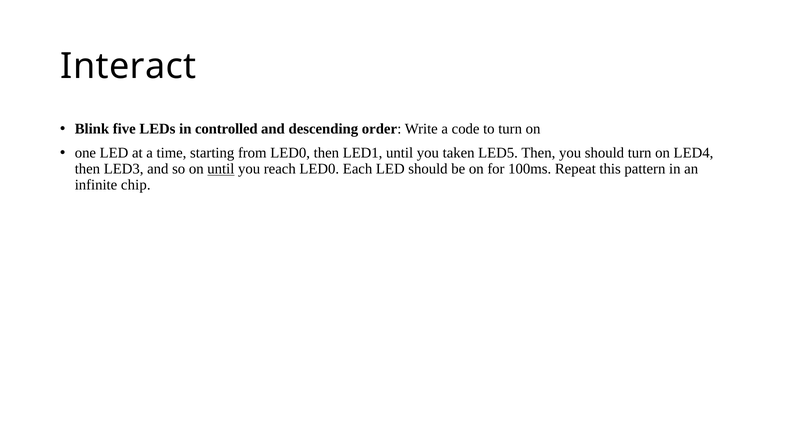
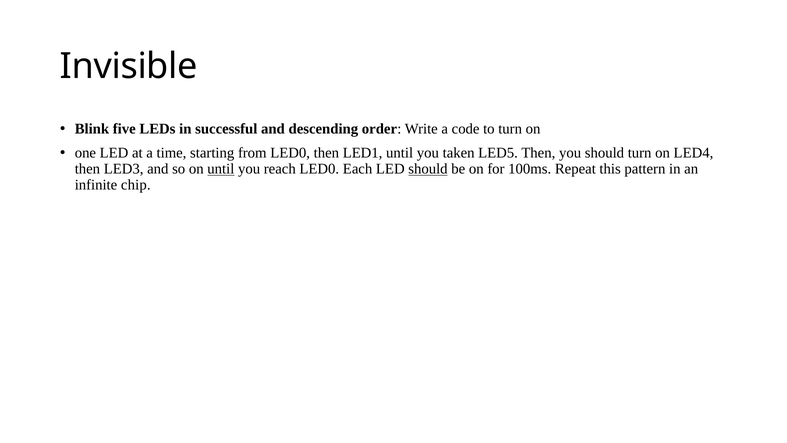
Interact: Interact -> Invisible (129, 66)
controlled: controlled -> successful (226, 129)
should underline: none -> present (428, 169)
